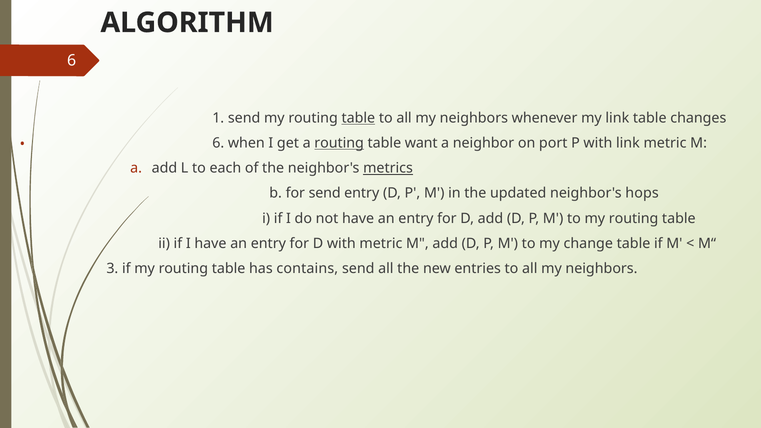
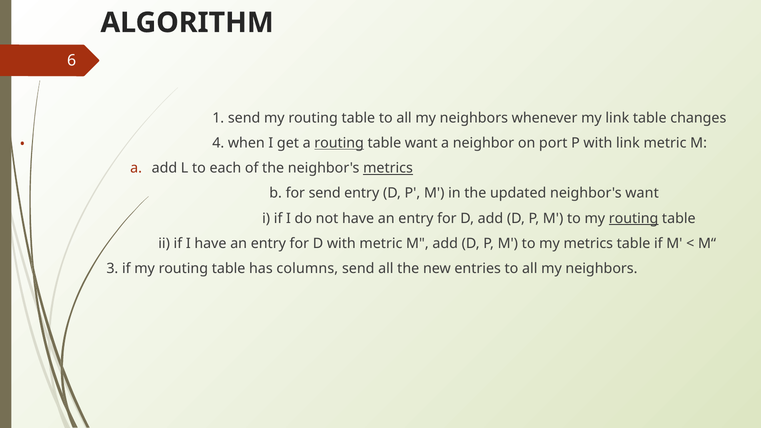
table underline: present -> none (358, 118)
6: 6 -> 4 (218, 143)
neighbor's hops: hops -> want (642, 193)
routing underline: none -> present (634, 218)
my change: change -> metrics (588, 243)
contains: contains -> columns (307, 268)
